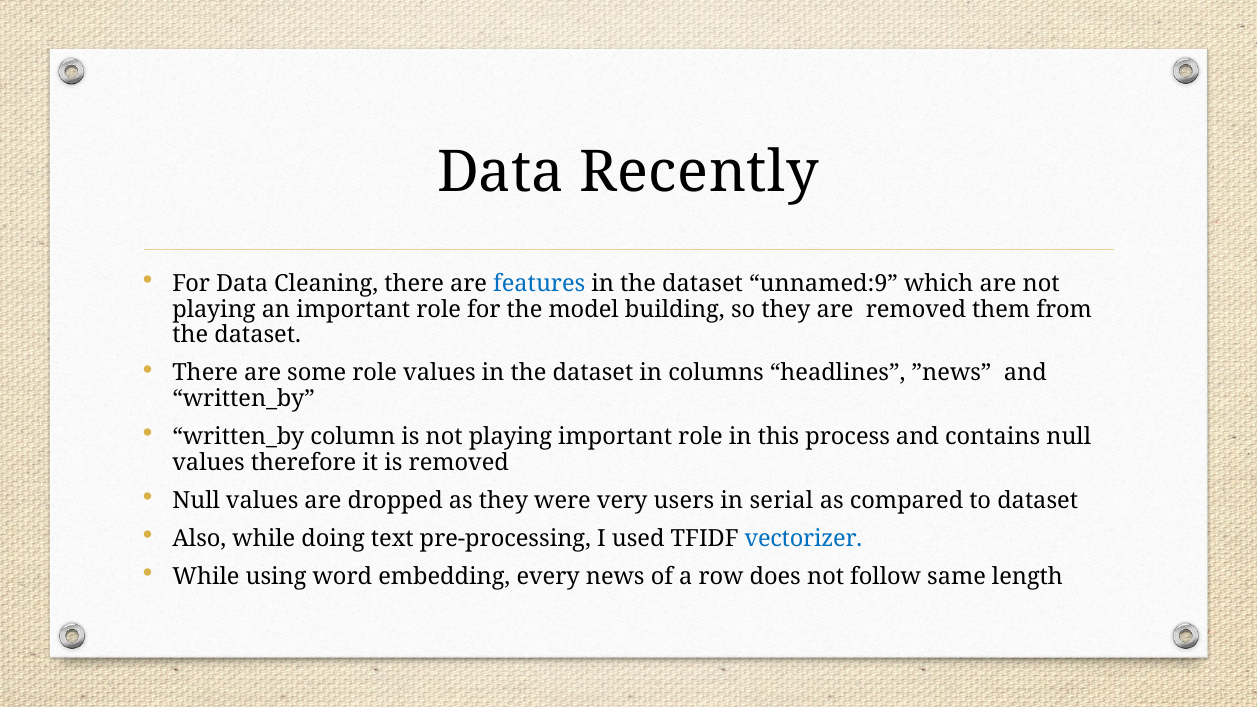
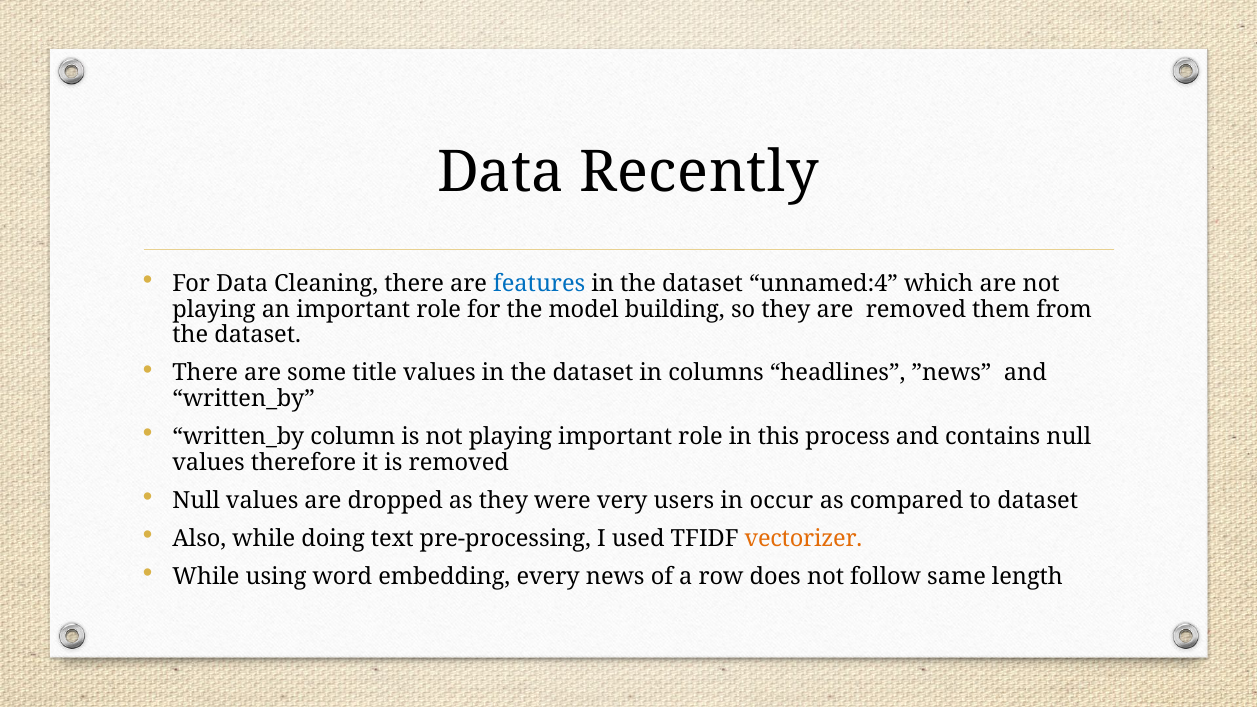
unnamed:9: unnamed:9 -> unnamed:4 (824, 284)
some role: role -> title (375, 373)
serial: serial -> occur (781, 500)
vectorizer colour: blue -> orange (803, 539)
